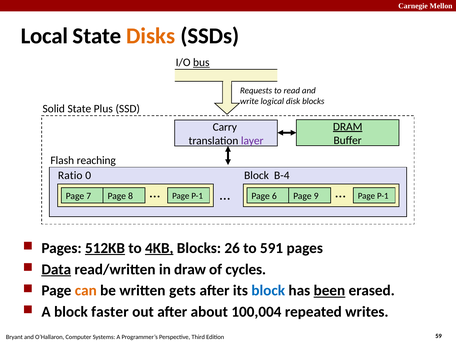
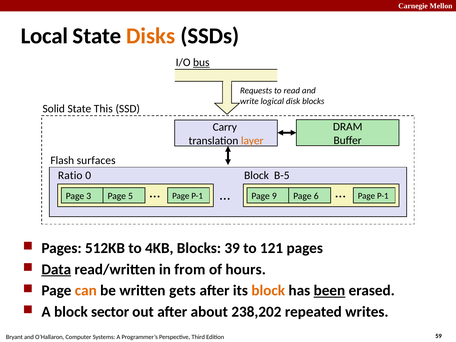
Plus: Plus -> This (103, 109)
DRAM underline: present -> none (348, 127)
layer colour: purple -> orange (252, 141)
reaching: reaching -> surfaces (96, 160)
B-4: B-4 -> B-5 (282, 175)
6: 6 -> 9 (274, 196)
9: 9 -> 6 (316, 196)
7: 7 -> 3 (89, 196)
8: 8 -> 5 (131, 196)
512KB underline: present -> none (105, 248)
4KB underline: present -> none (159, 248)
26: 26 -> 39 (232, 248)
591: 591 -> 121 (272, 248)
draw: draw -> from (190, 269)
cycles: cycles -> hours (246, 269)
block colour: blue -> orange (268, 291)
faster: faster -> sector (110, 312)
100,004: 100,004 -> 238,202 (256, 312)
